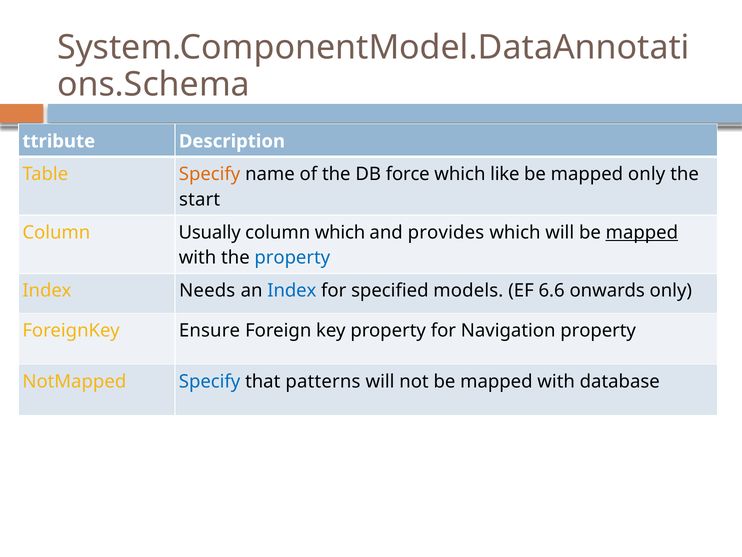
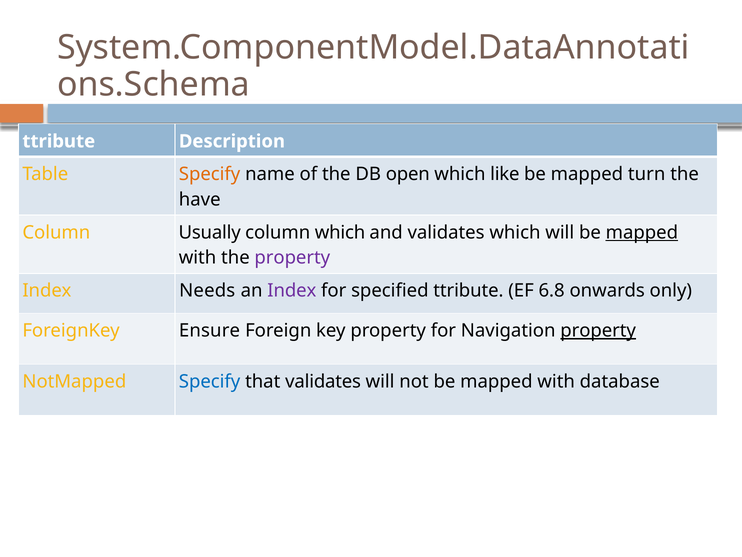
force: force -> open (408, 174)
mapped only: only -> turn (647, 174)
start: start -> have (200, 199)
and provides: provides -> validates (446, 232)
property colour: blue -> purple (292, 258)
Index colour: blue -> purple (292, 291)
specified models: models -> ttribute (468, 291)
6.6: 6.6 -> 6.8 (552, 291)
property underline: none -> present (598, 330)
that patterns: patterns -> validates (323, 381)
